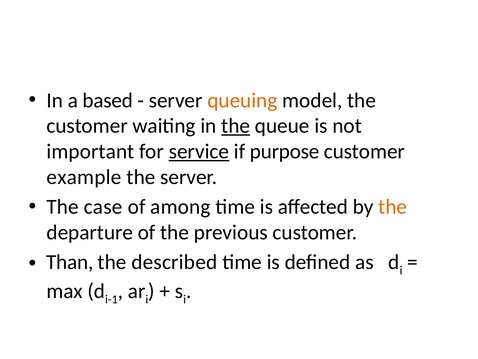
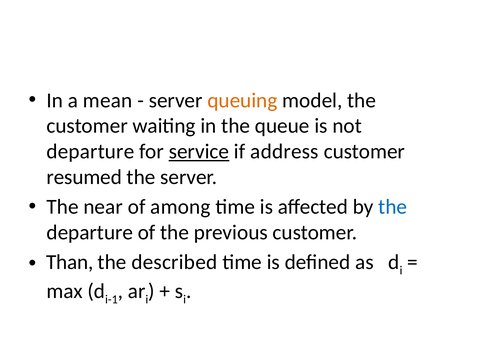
based: based -> mean (108, 100)
the underline: present -> none (236, 126)
important: important -> departure (90, 151)
purpose: purpose -> address (284, 151)
example: example -> resumed (84, 177)
case: case -> near (103, 207)
the colour: orange -> blue (393, 207)
